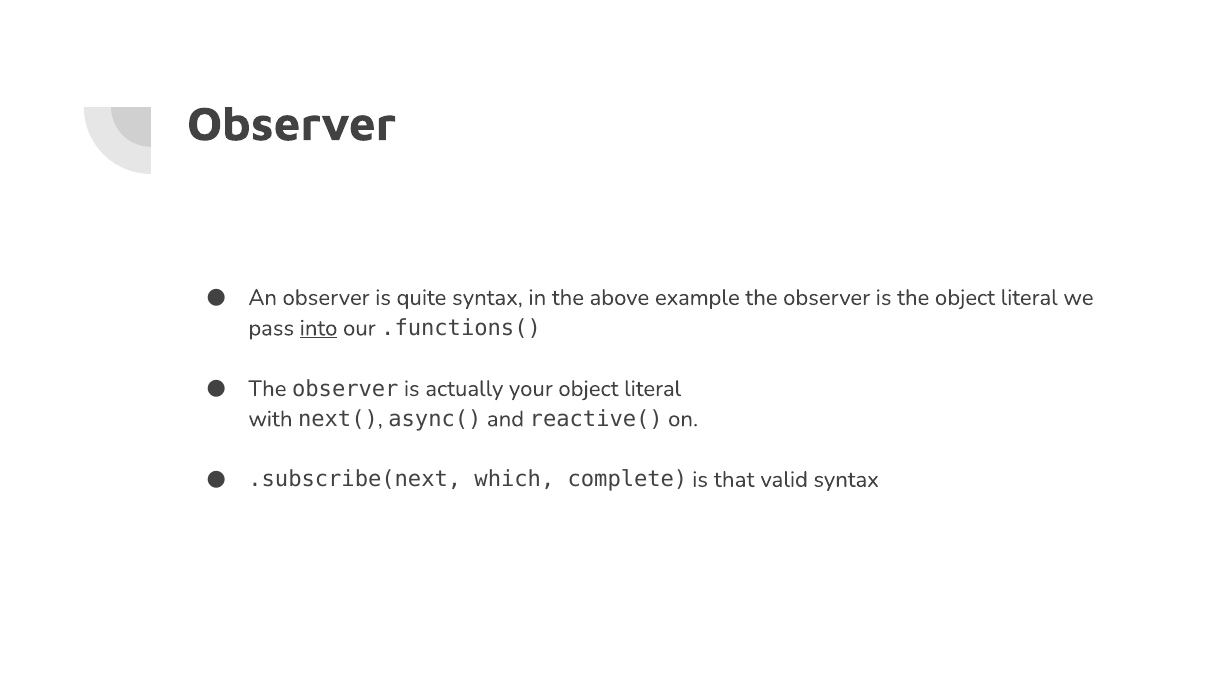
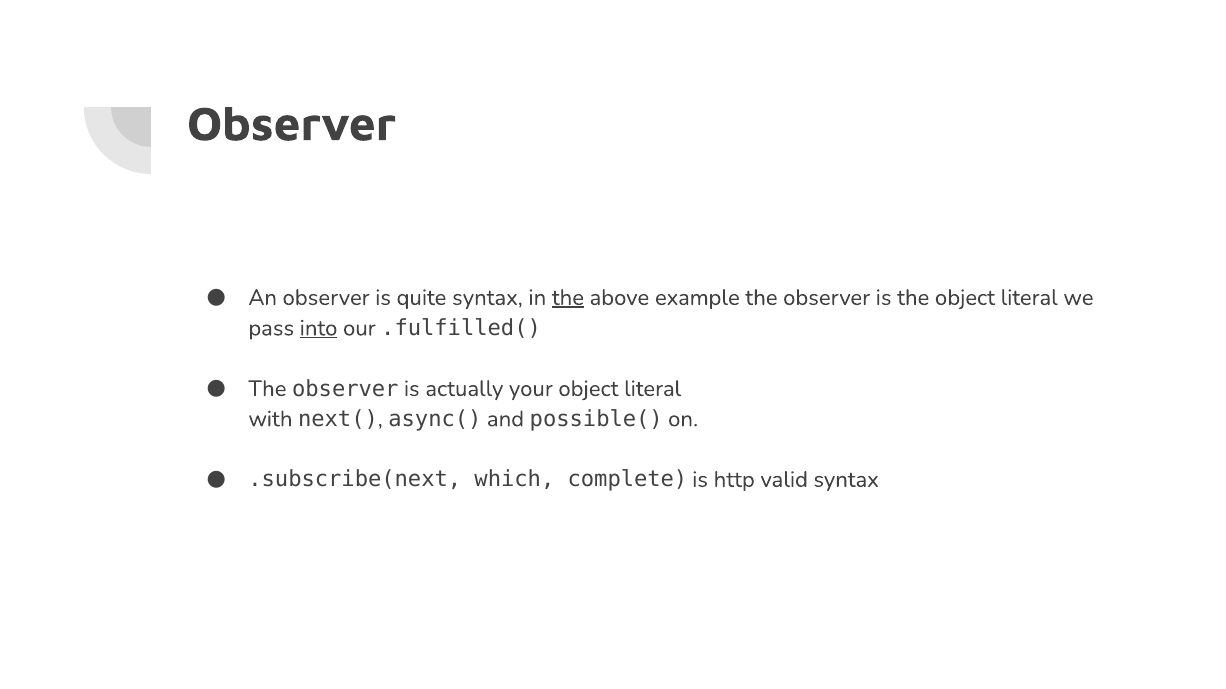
the underline: none -> present (568, 298)
.functions(: .functions( -> .fulfilled( (461, 328)
reactive(: reactive( -> possible( (596, 419)
that: that -> http (734, 480)
